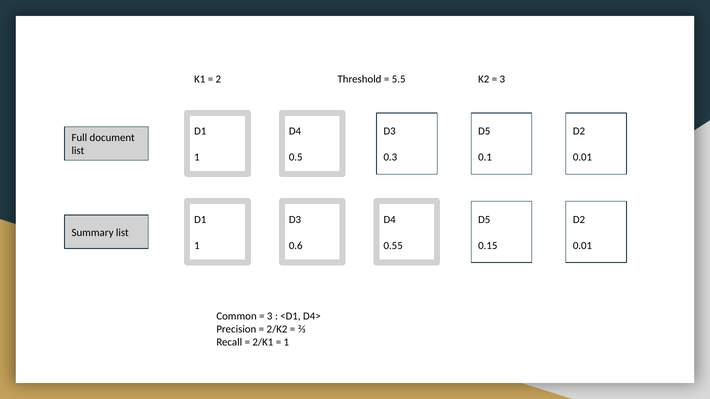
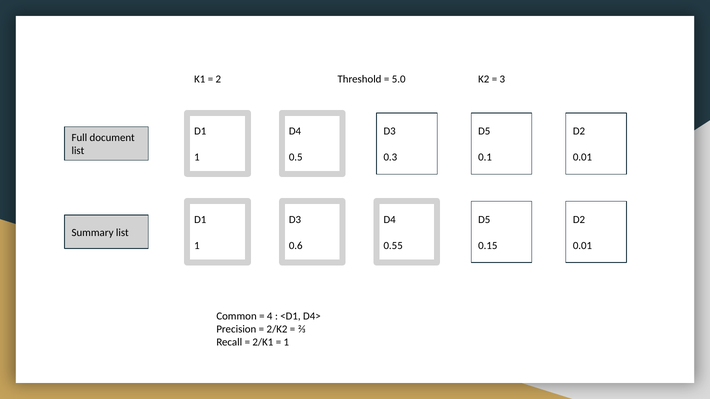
5.5: 5.5 -> 5.0 (399, 79)
3: 3 -> 4 (270, 317)
